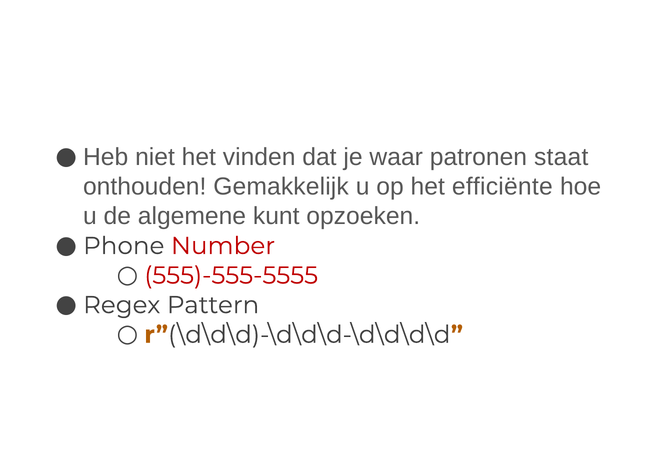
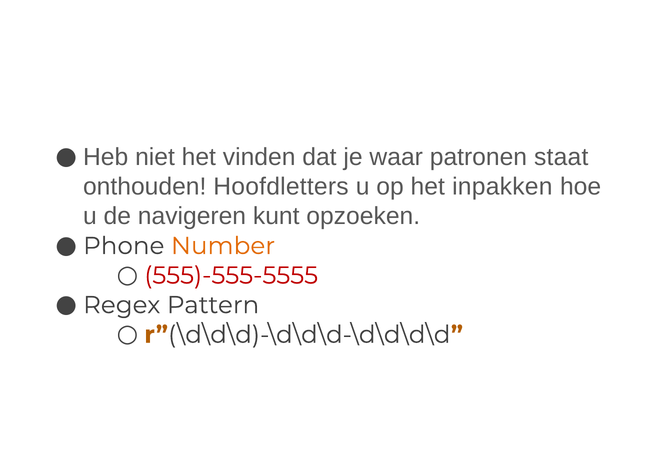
Gemakkelijk: Gemakkelijk -> Hoofdletters (281, 187)
efficiënte: efficiënte -> inpakken (502, 187)
algemene: algemene -> navigeren (192, 216)
Number colour: red -> orange (223, 246)
